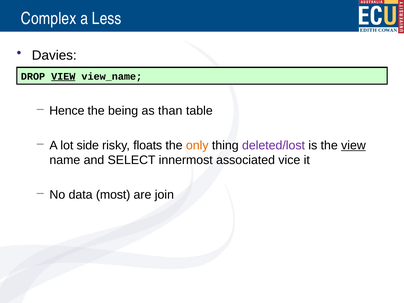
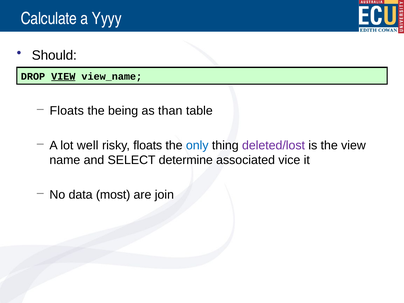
Complex: Complex -> Calculate (49, 19)
Less: Less -> Yyyy (107, 19)
Davies: Davies -> Should (54, 55)
Hence: Hence -> Floats (67, 111)
side: side -> well (88, 145)
only colour: orange -> blue (197, 145)
view underline: present -> none (353, 145)
innermost: innermost -> determine (186, 160)
